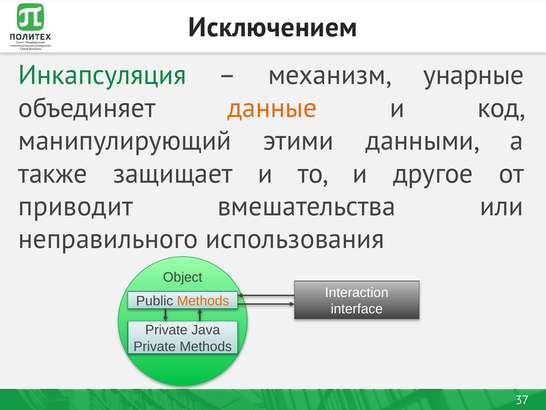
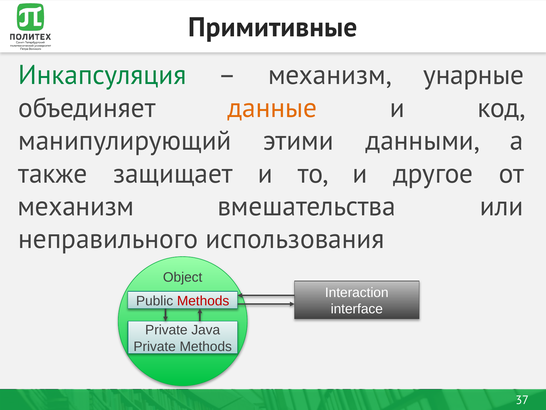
Исключением: Исключением -> Примитивные (273, 27)
приводит: приводит -> механизм (76, 206)
Methods colour: orange -> red (203, 301)
